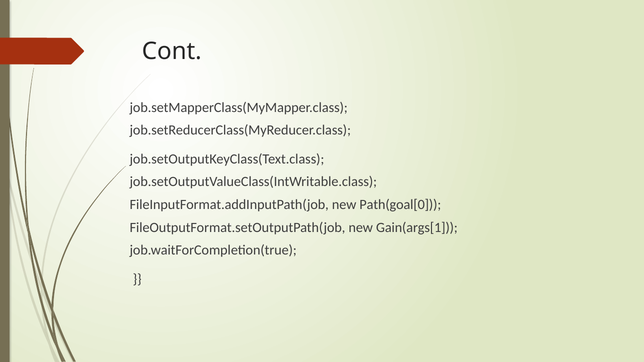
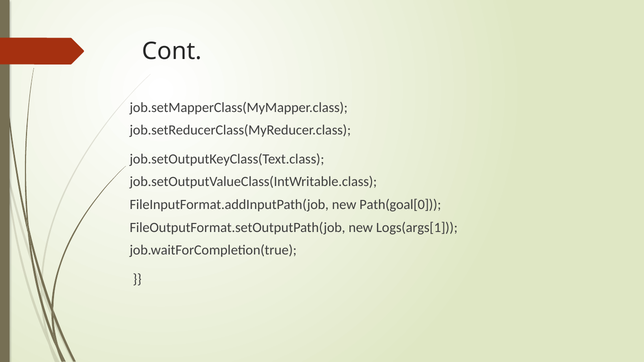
Gain(args[1: Gain(args[1 -> Logs(args[1 (417, 228)
